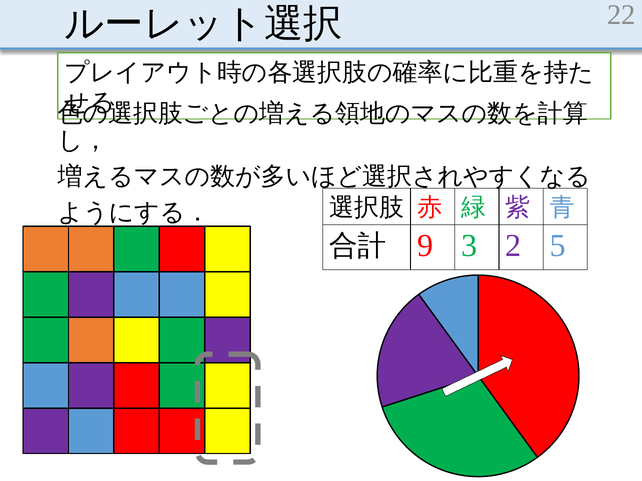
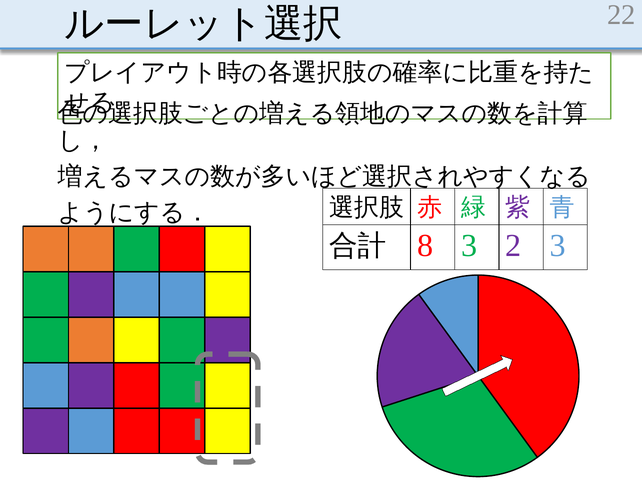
9: 9 -> 8 (425, 246)
2 5: 5 -> 3 (558, 246)
